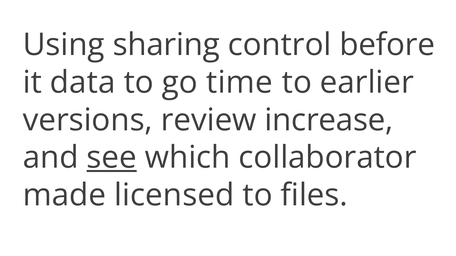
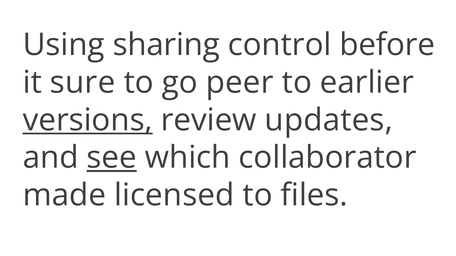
data: data -> sure (83, 83)
time: time -> peer (240, 83)
versions underline: none -> present (88, 120)
increase: increase -> updates (329, 120)
